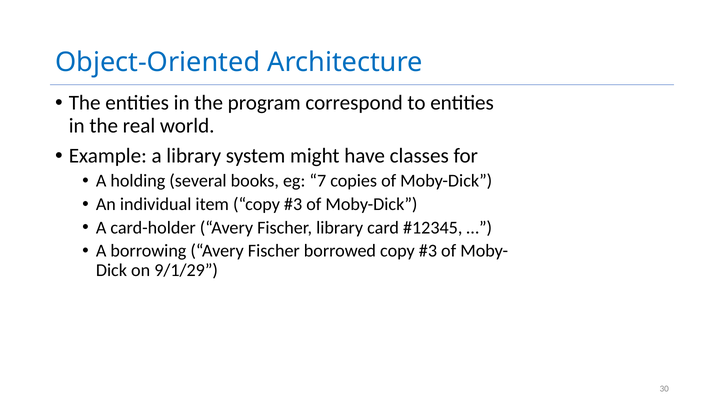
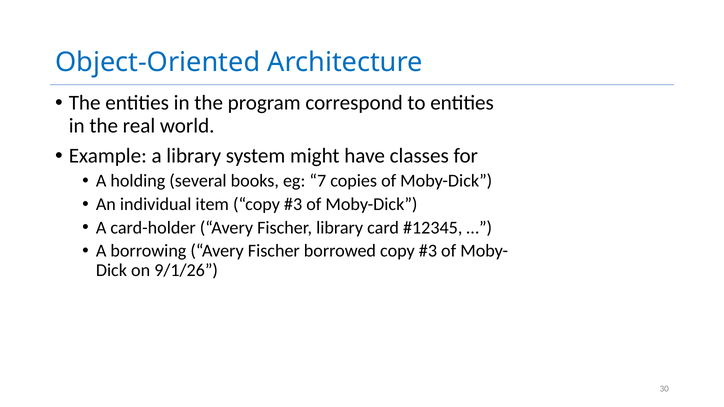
9/1/29: 9/1/29 -> 9/1/26 (186, 271)
